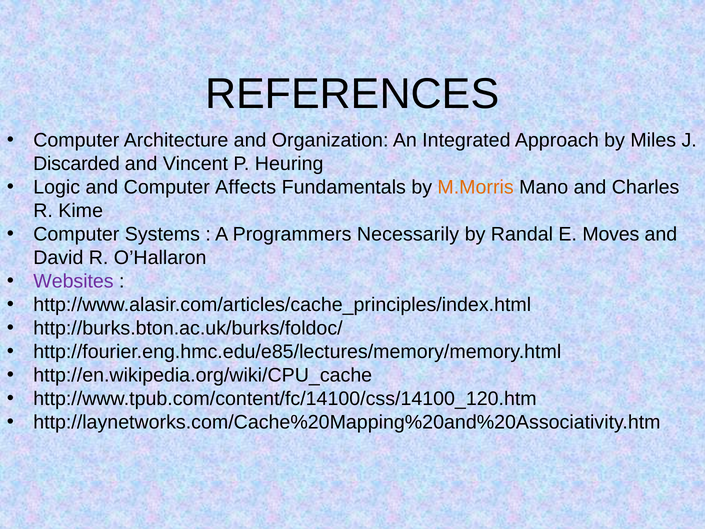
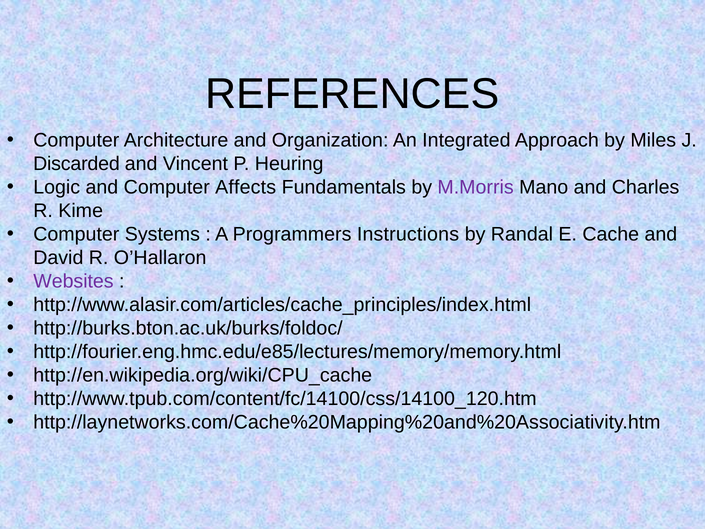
M.Morris colour: orange -> purple (476, 187)
Necessarily: Necessarily -> Instructions (408, 234)
Moves: Moves -> Cache (611, 234)
